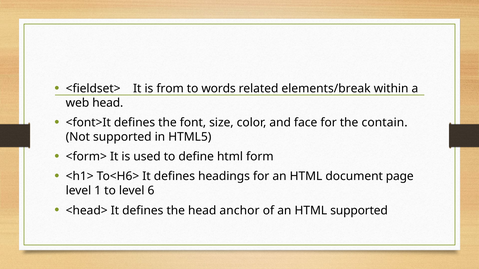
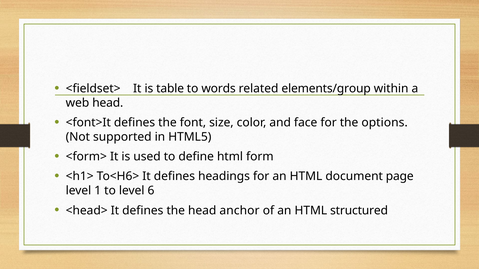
from: from -> table (170, 89)
elements/break: elements/break -> elements/group (326, 89)
contain: contain -> options (385, 123)
HTML supported: supported -> structured (359, 211)
